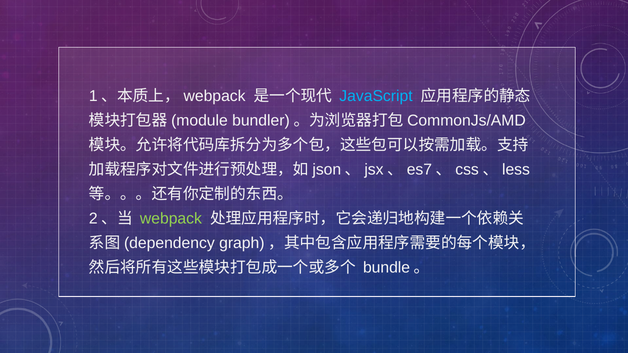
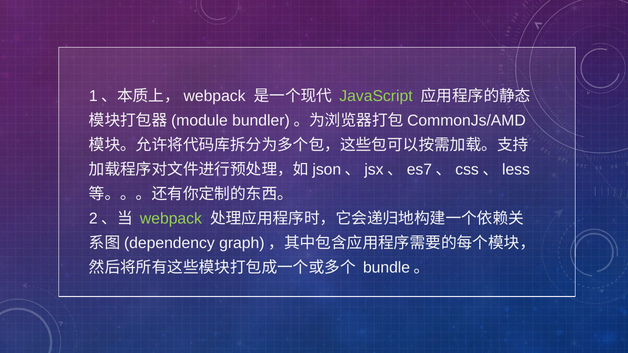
JavaScript colour: light blue -> light green (376, 96)
